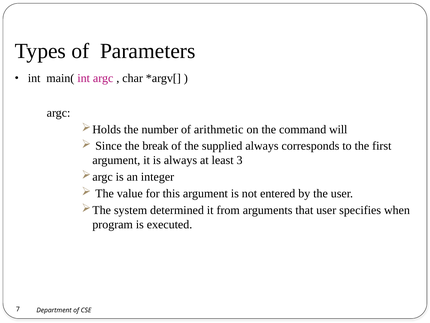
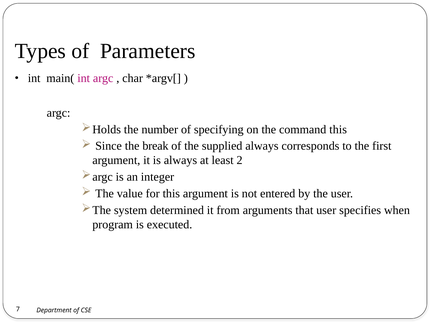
arithmetic: arithmetic -> specifying (219, 129)
command will: will -> this (338, 129)
3: 3 -> 2 (240, 160)
